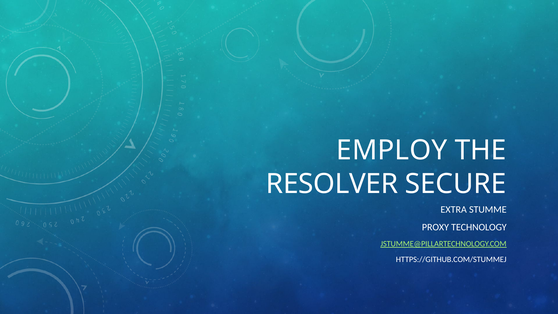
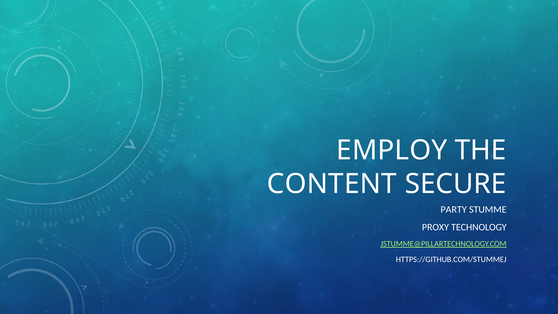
RESOLVER: RESOLVER -> CONTENT (332, 184)
EXTRA: EXTRA -> PARTY (454, 209)
